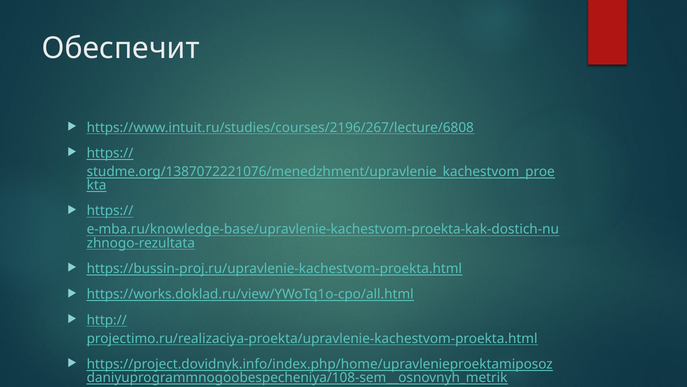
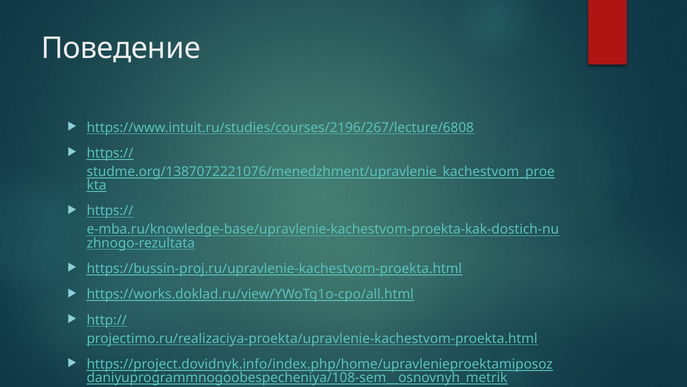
Обеспечит: Обеспечит -> Поведение (121, 48)
